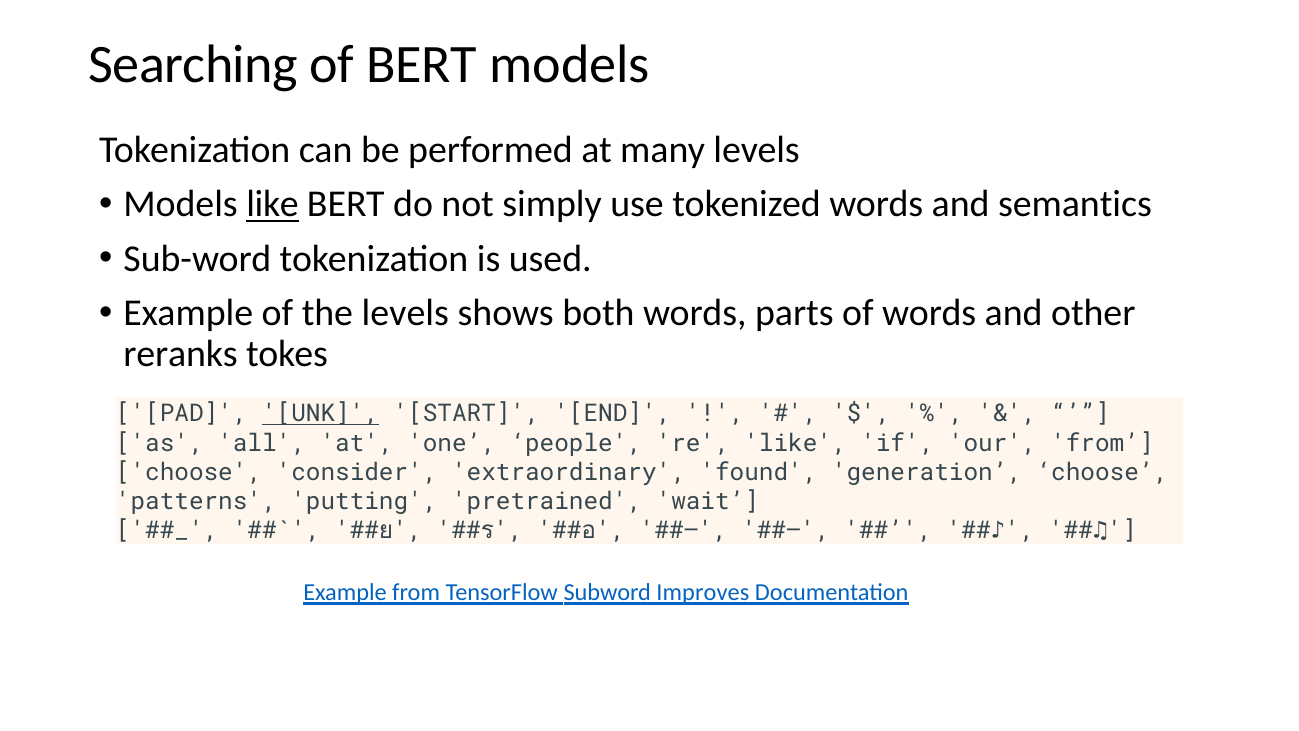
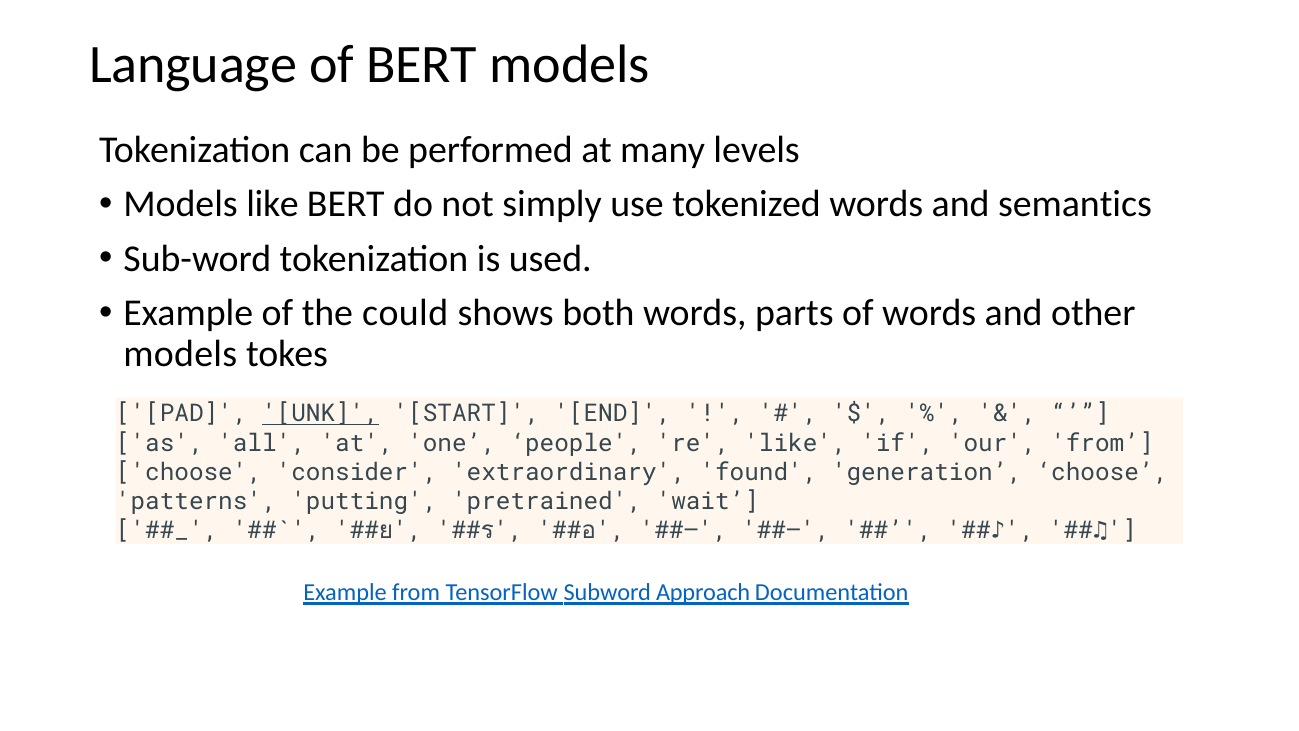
Searching: Searching -> Language (193, 65)
like underline: present -> none (273, 204)
the levels: levels -> could (405, 313)
reranks: reranks -> models (180, 354)
Improves: Improves -> Approach (703, 592)
